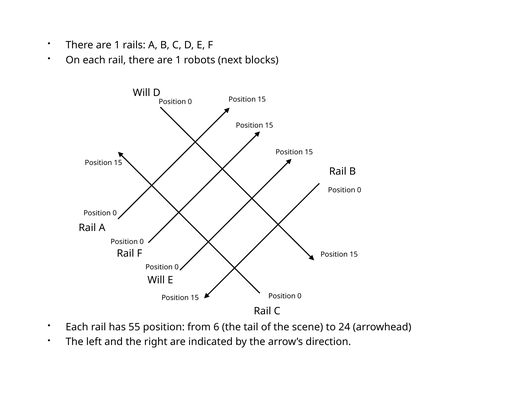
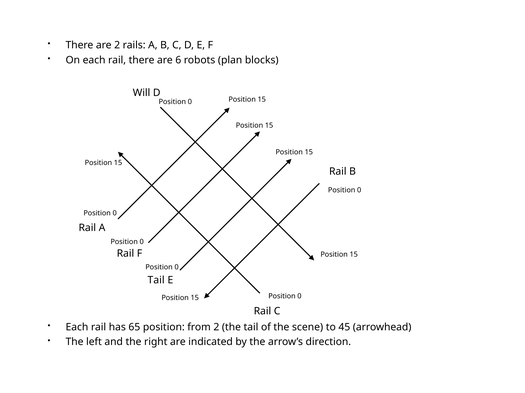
1: 1 -> 2 (117, 45)
rail there are 1: 1 -> 6 (178, 60)
next: next -> plan (230, 60)
Will: Will -> Tail (156, 281)
55: 55 -> 65 (134, 328)
from 6: 6 -> 2 (216, 328)
24: 24 -> 45 (344, 328)
